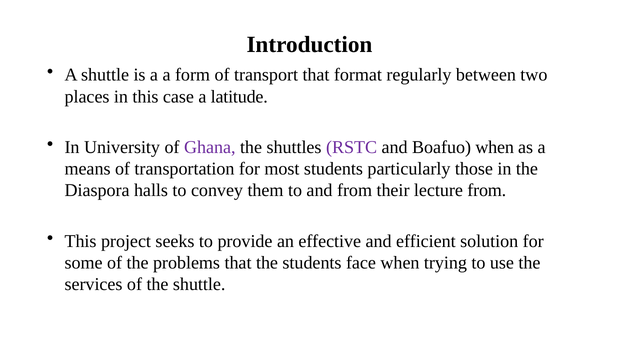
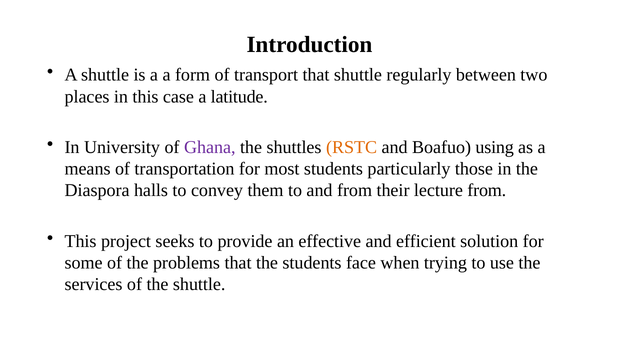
that format: format -> shuttle (358, 75)
RSTC colour: purple -> orange (352, 147)
Boafuo when: when -> using (495, 147)
